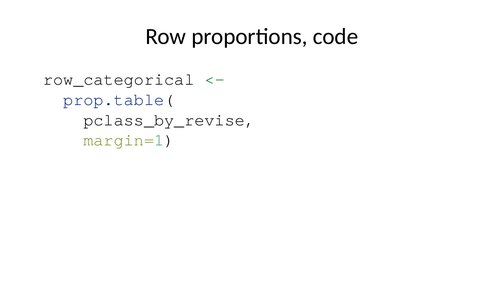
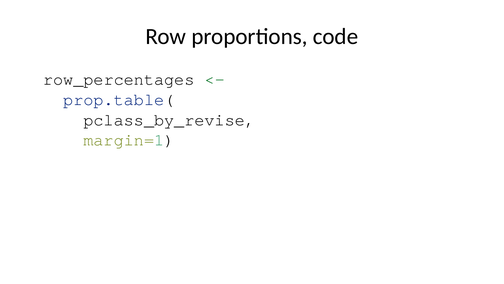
row_categorical: row_categorical -> row_percentages (119, 79)
